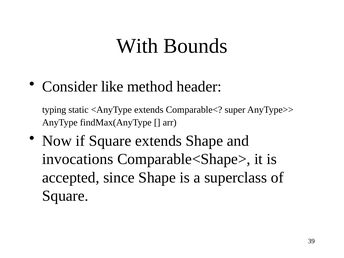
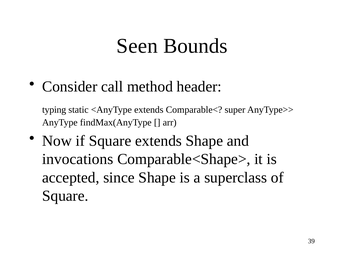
With: With -> Seen (137, 46)
like: like -> call (112, 86)
